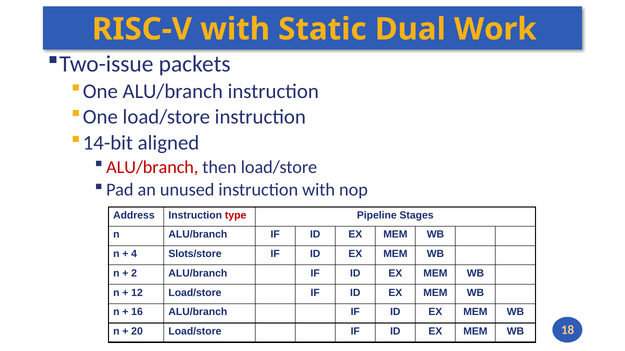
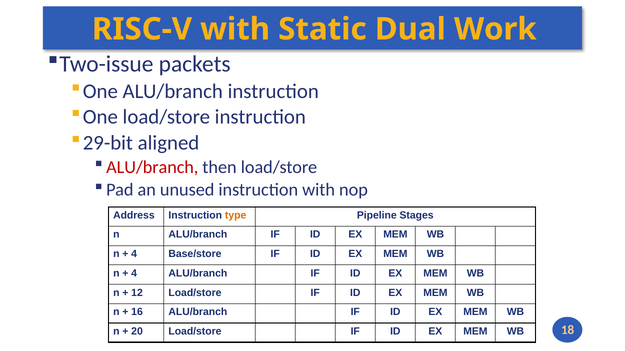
14-bit: 14-bit -> 29-bit (108, 143)
type colour: red -> orange (236, 216)
Slots/store: Slots/store -> Base/store (195, 254)
2: 2 -> 4 (134, 274)
